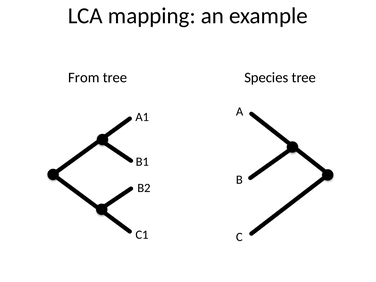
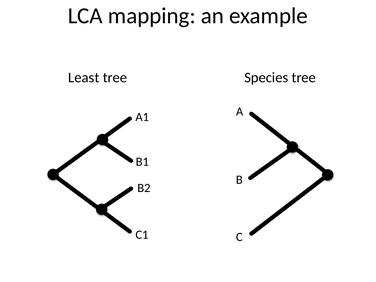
From: From -> Least (84, 77)
